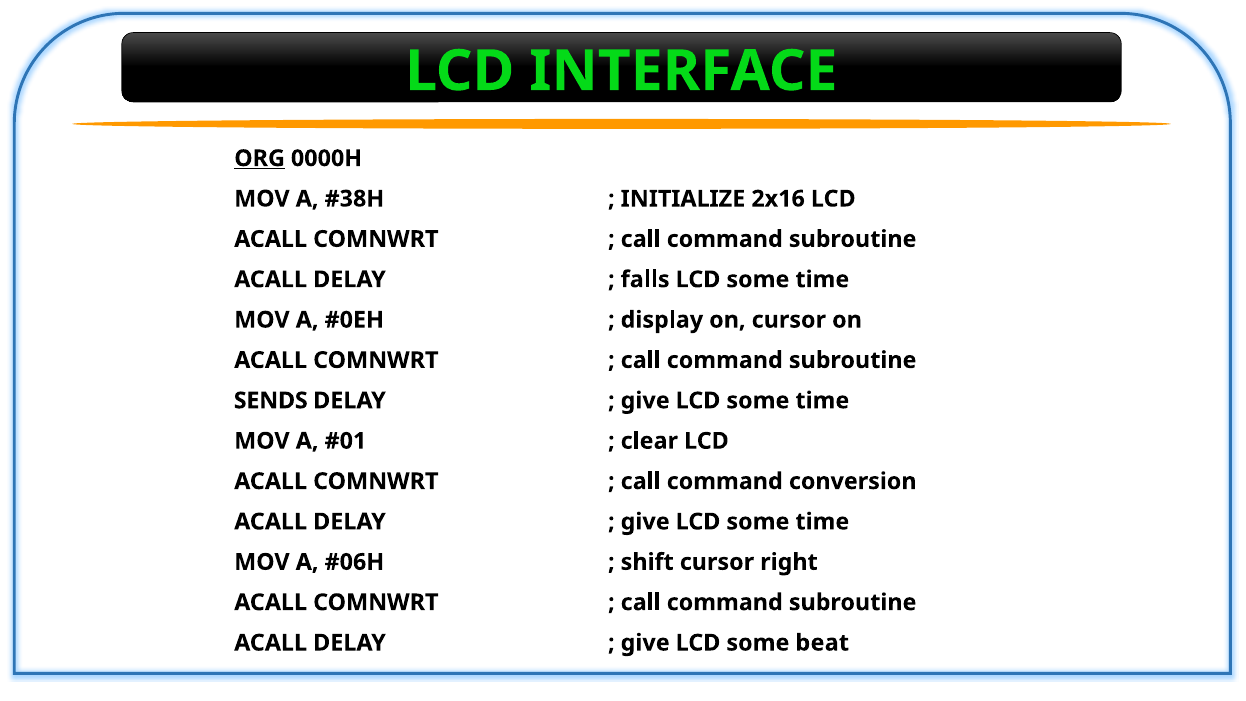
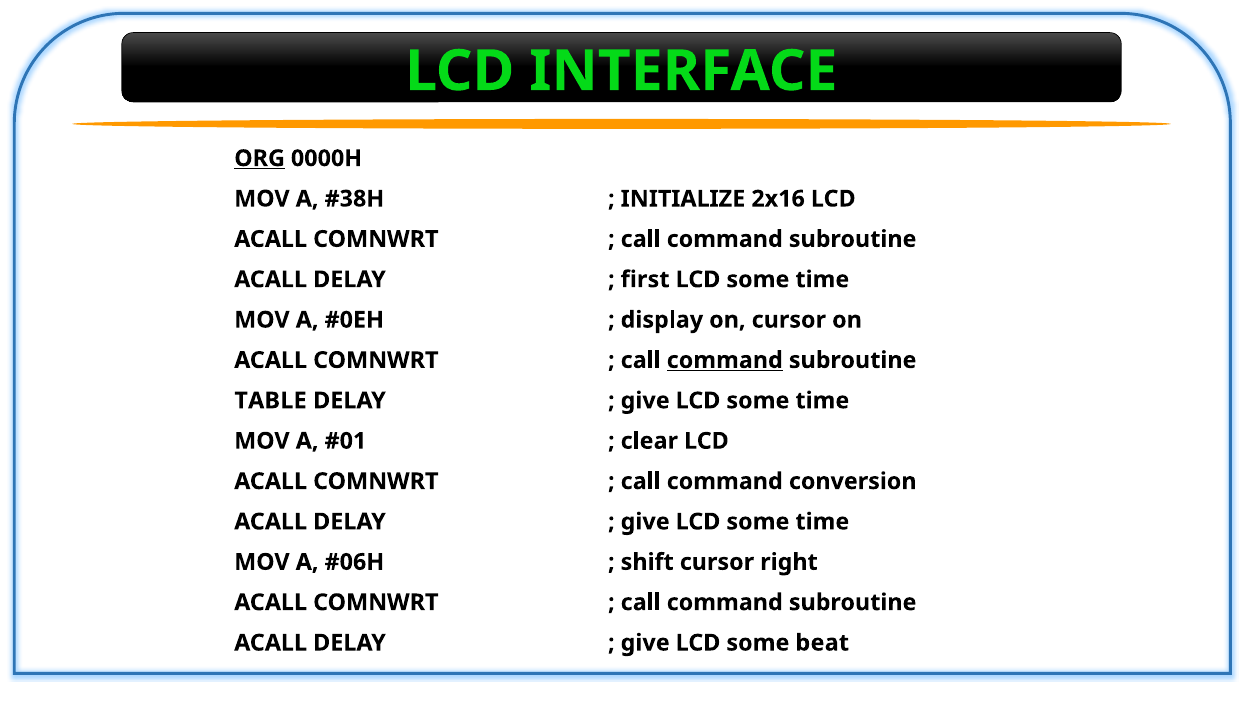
falls: falls -> first (645, 279)
command underline: none -> present (725, 360)
SENDS: SENDS -> TABLE (271, 401)
